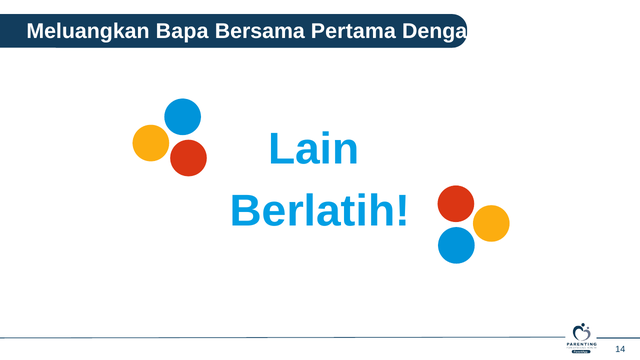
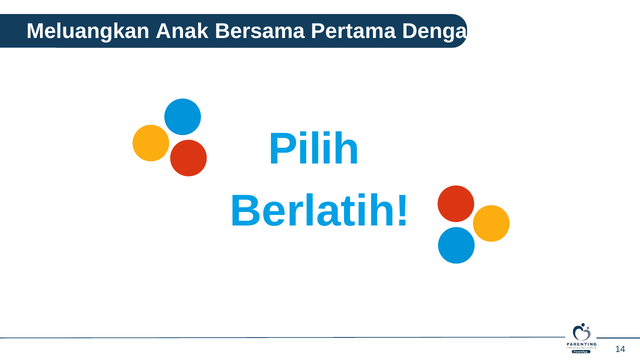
Meluangkan Bapa: Bapa -> Anak (182, 31)
Lain: Lain -> Pilih (314, 149)
